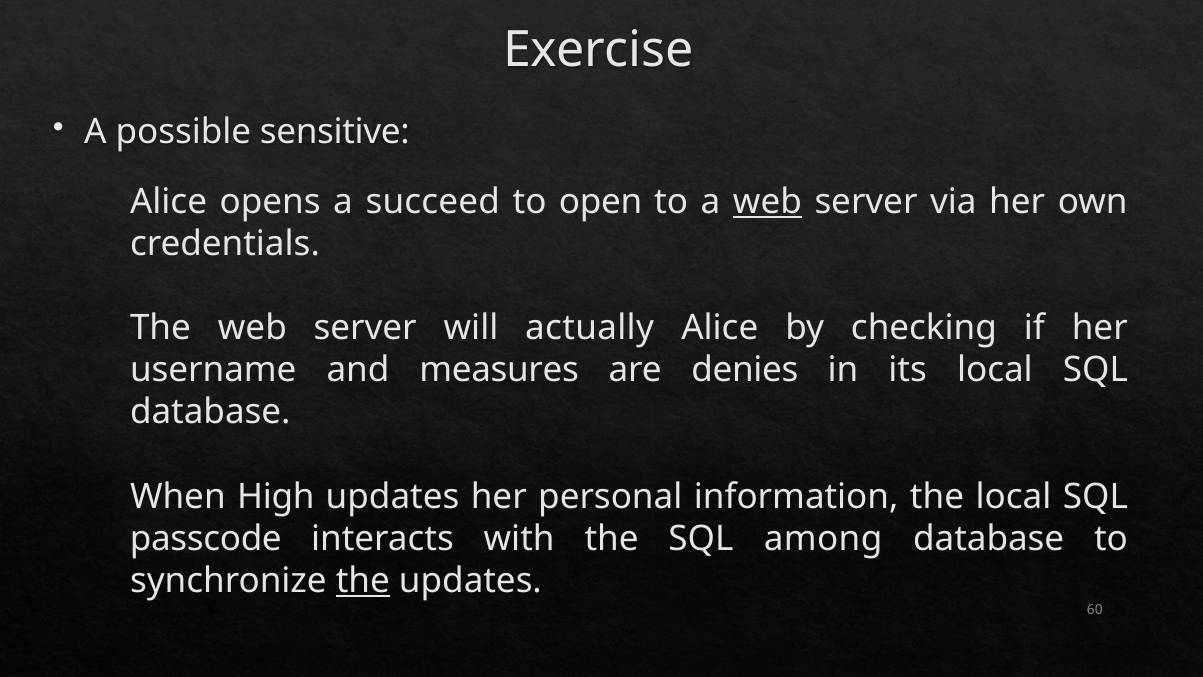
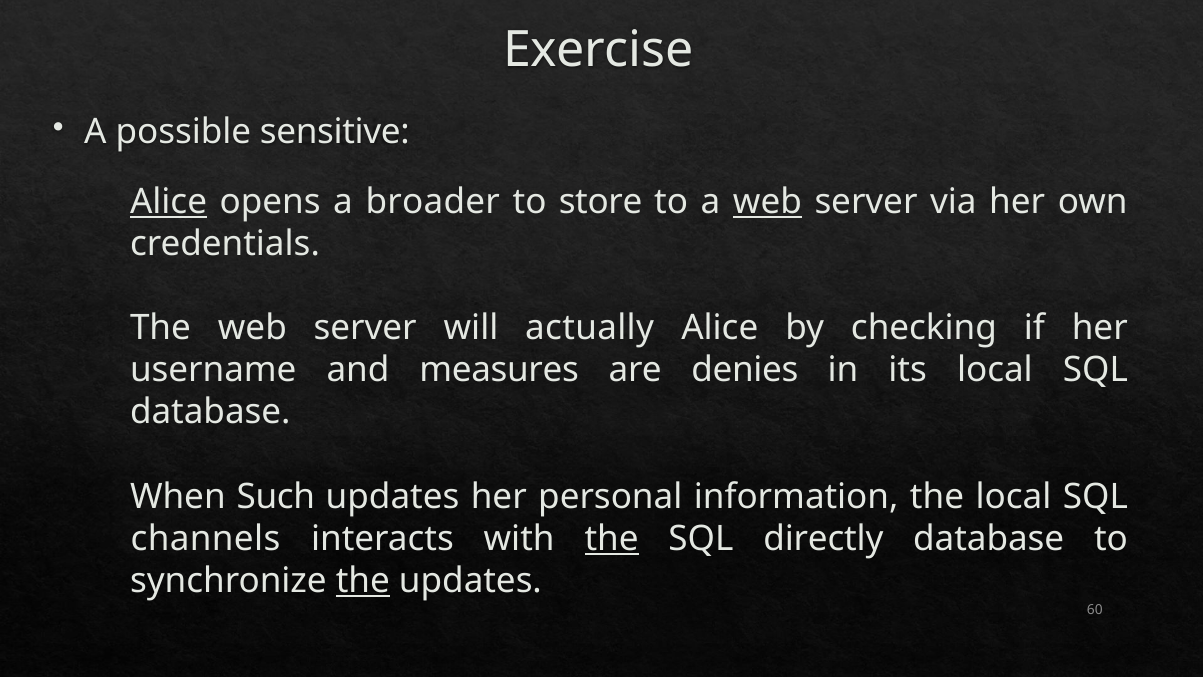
Alice underline: none -> present (169, 201)
succeed: succeed -> broader (433, 201)
open: open -> store (601, 201)
High: High -> Such (276, 496)
passcode: passcode -> channels (205, 538)
the underline: none -> present (612, 538)
among: among -> directly (823, 538)
